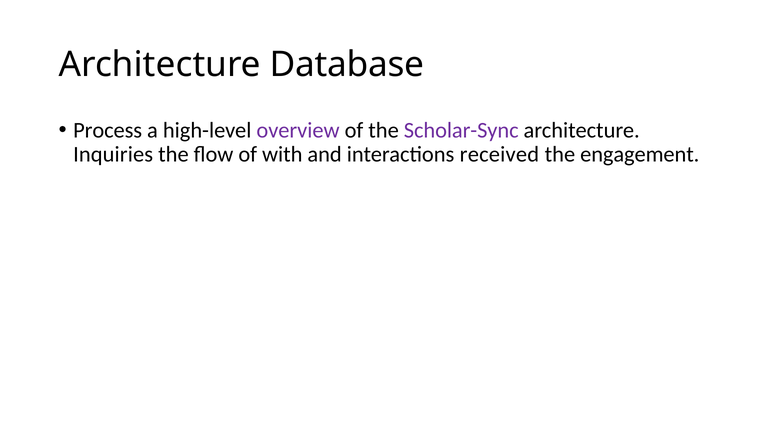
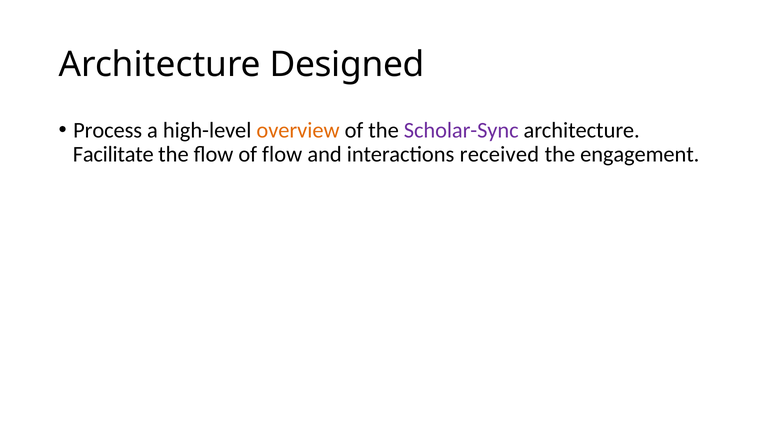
Database: Database -> Designed (347, 65)
overview colour: purple -> orange (298, 130)
Inquiries: Inquiries -> Facilitate (113, 154)
of with: with -> flow (282, 154)
